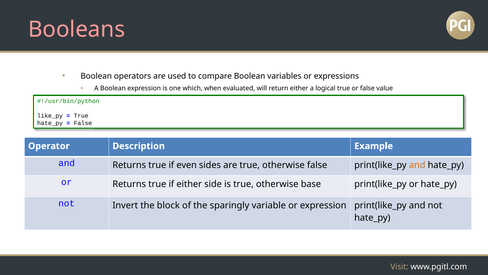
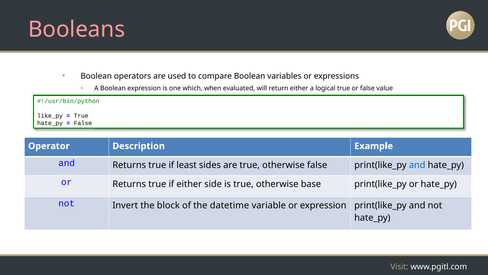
even: even -> least (187, 165)
and colour: orange -> blue (417, 165)
sparingly: sparingly -> datetime (230, 205)
